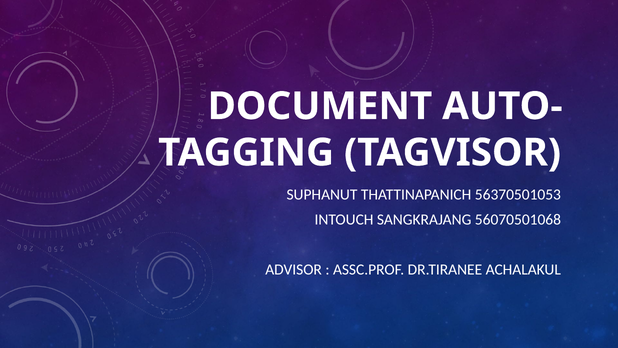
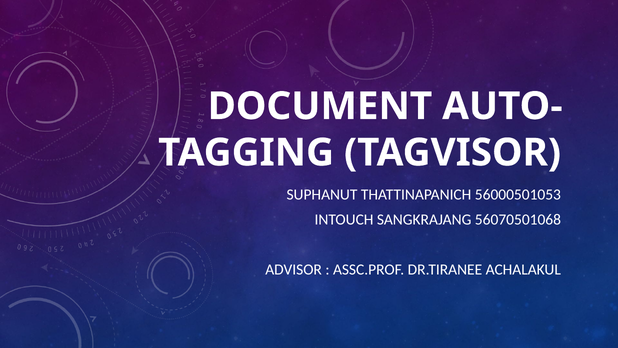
56370501053: 56370501053 -> 56000501053 (518, 195)
